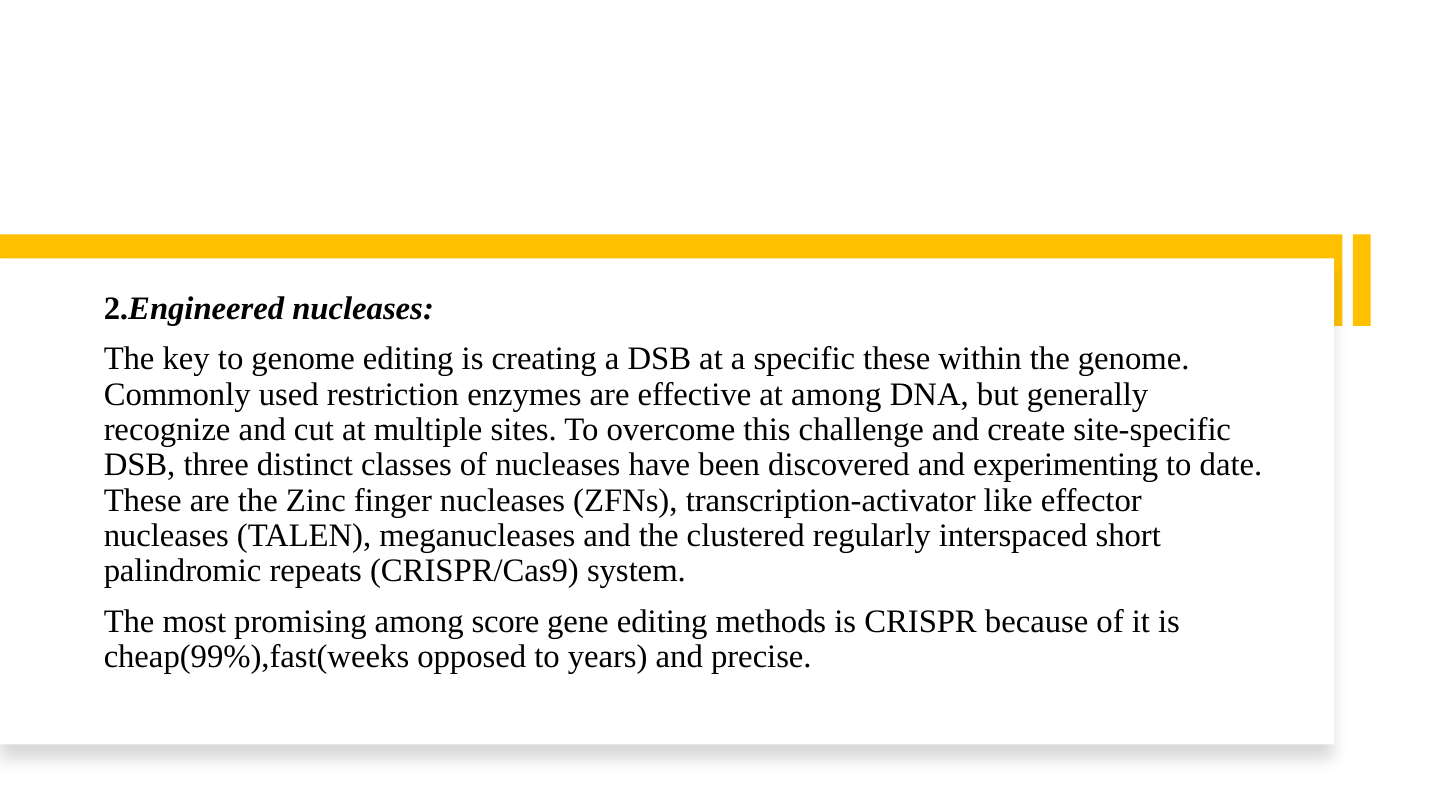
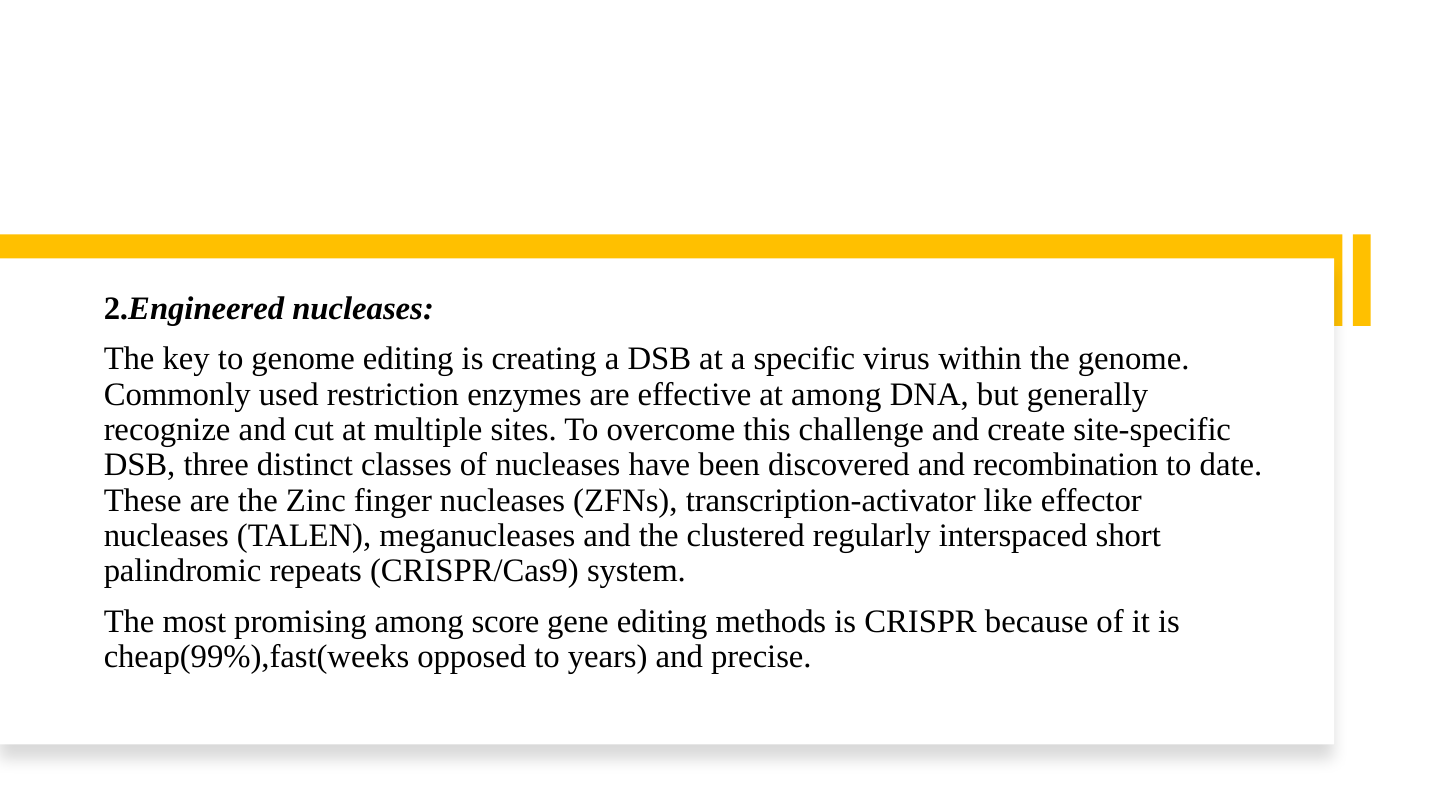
specific these: these -> virus (897, 359)
experimenting: experimenting -> recombination (1066, 465)
